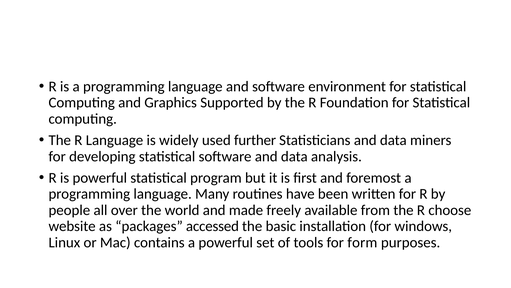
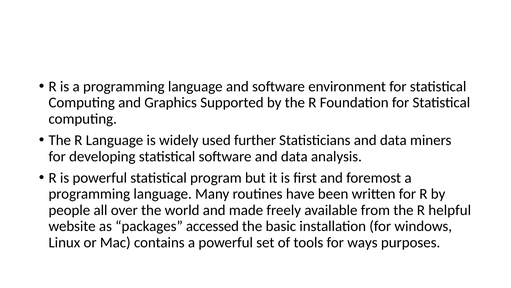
choose: choose -> helpful (450, 210)
form: form -> ways (362, 242)
